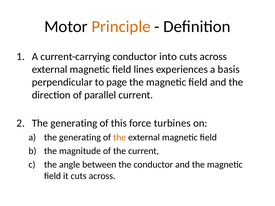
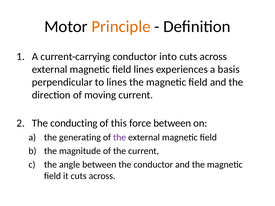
to page: page -> lines (117, 82)
parallel: parallel -> moving (100, 95)
generating: generating -> conducting (74, 123)
force turbines: turbines -> between (172, 123)
the colour: orange -> purple (120, 138)
